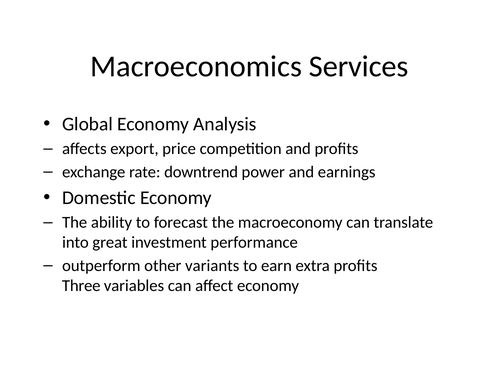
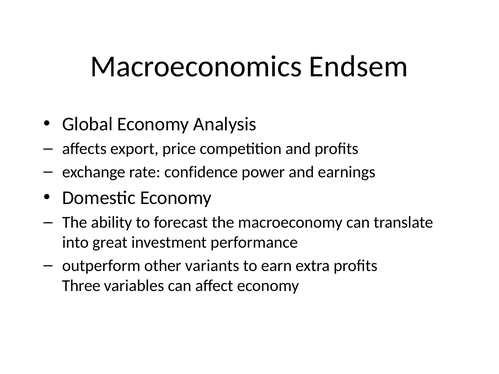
Services: Services -> Endsem (359, 67)
downtrend: downtrend -> confidence (201, 172)
